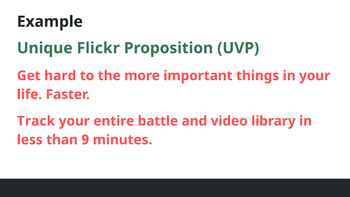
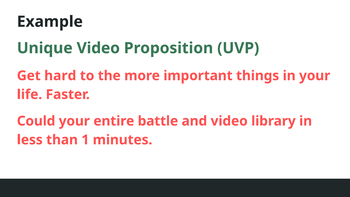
Unique Flickr: Flickr -> Video (98, 48)
Track: Track -> Could (36, 121)
9: 9 -> 1 (85, 140)
